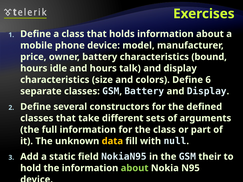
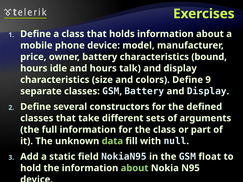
6: 6 -> 9 (208, 80)
data colour: yellow -> light green (112, 141)
their: their -> float (210, 157)
